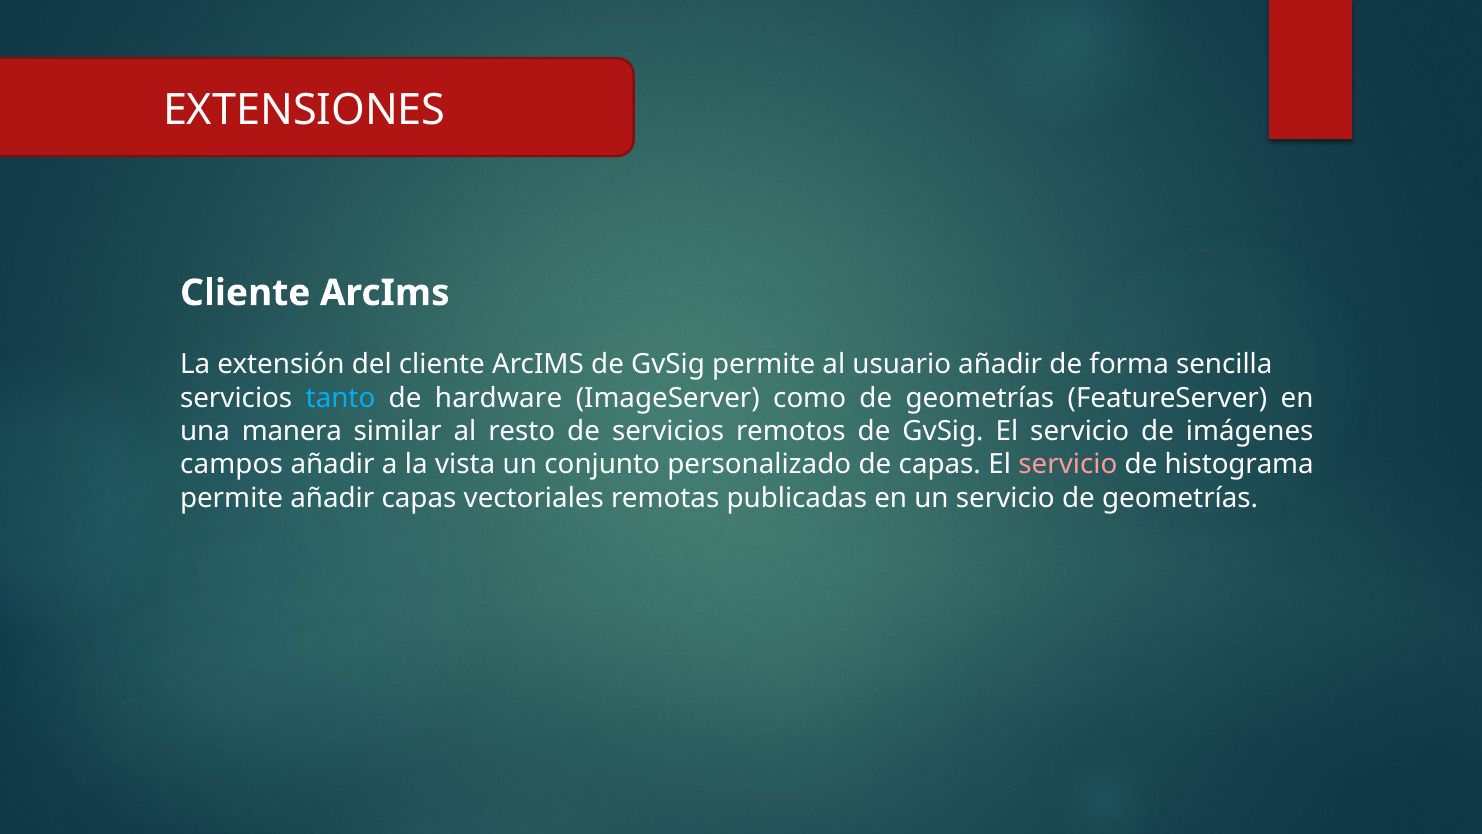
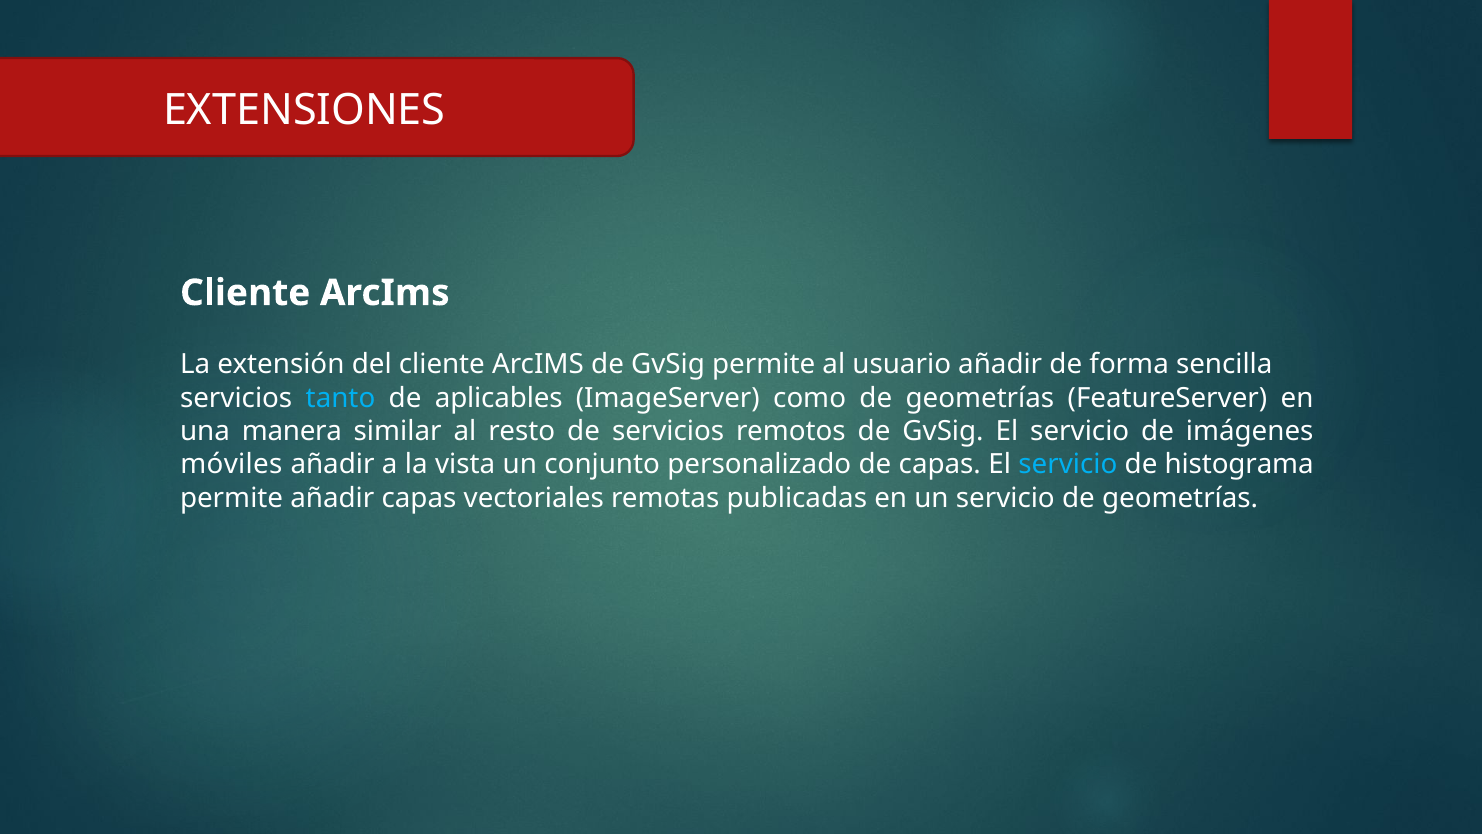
hardware: hardware -> aplicables (499, 398)
campos: campos -> móviles (231, 464)
servicio colour: pink -> light blue (1068, 464)
